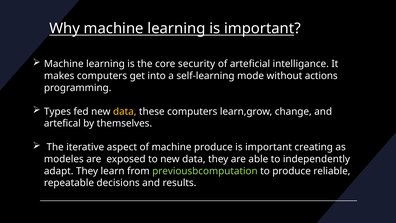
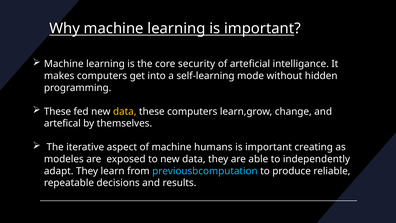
actions: actions -> hidden (321, 76)
Types: Types -> These (58, 111)
machine produce: produce -> humans (213, 147)
previousbcomputation colour: light green -> light blue (205, 171)
